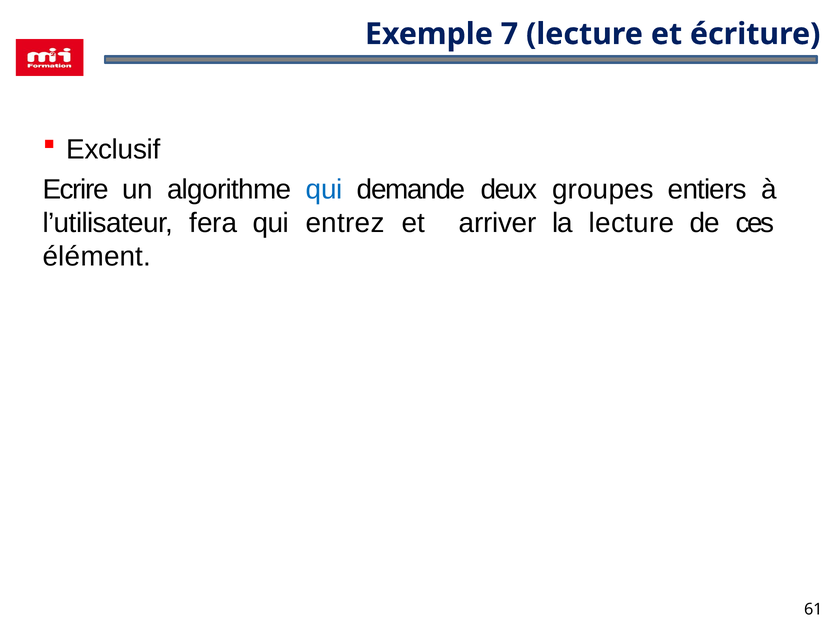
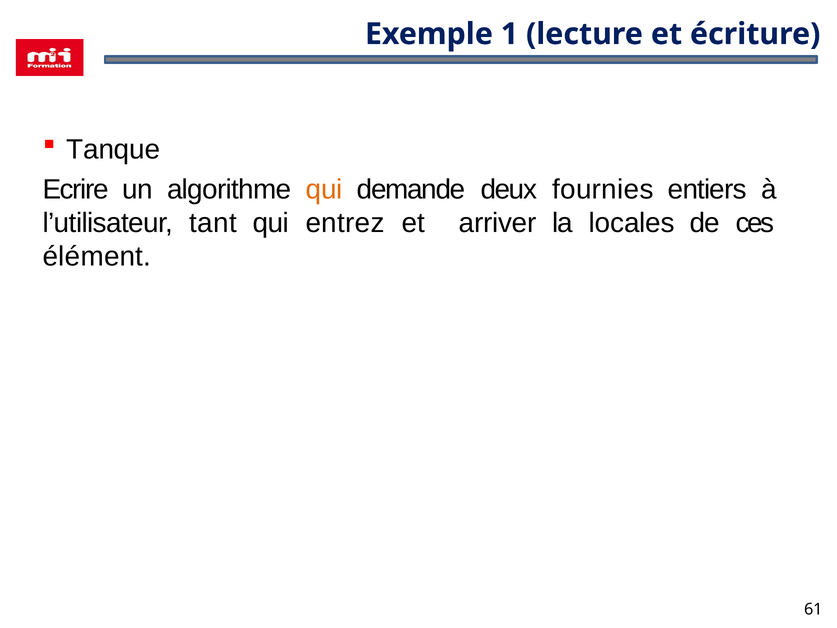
7: 7 -> 1 (509, 34)
Exclusif: Exclusif -> Tanque (113, 149)
qui colour: blue -> orange (324, 189)
groupes: groupes -> fournies (603, 189)
fera: fera -> tant (213, 223)
la lecture: lecture -> locales (632, 223)
